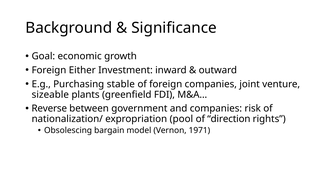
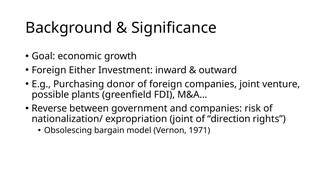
stable: stable -> donor (121, 84)
sizeable: sizeable -> possible (50, 95)
expropriation pool: pool -> joint (181, 119)
